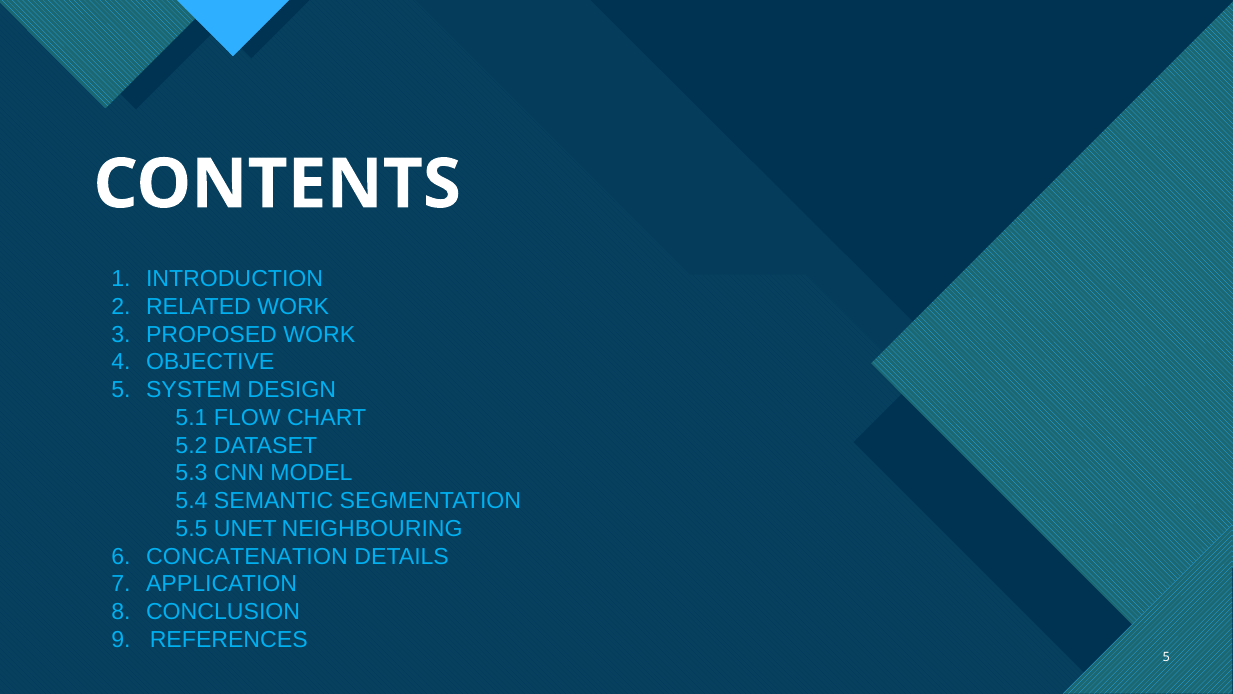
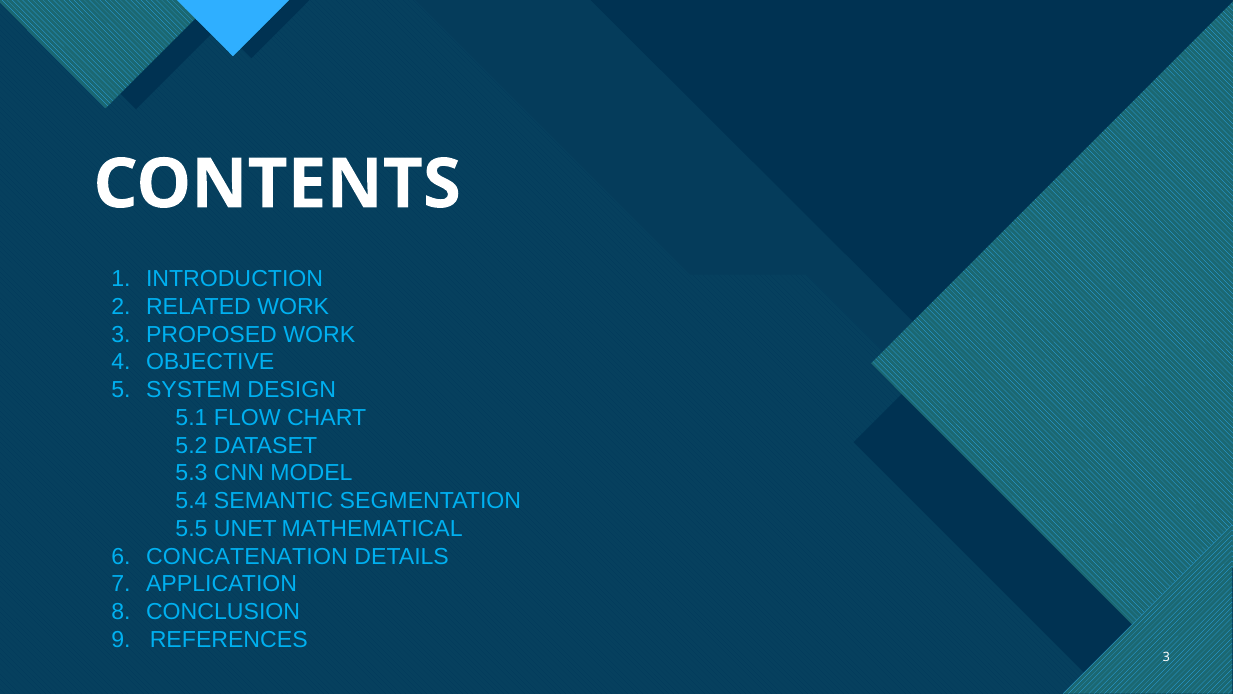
NEIGHBOURING: NEIGHBOURING -> MATHEMATICAL (372, 528)
5: 5 -> 3 (1166, 657)
